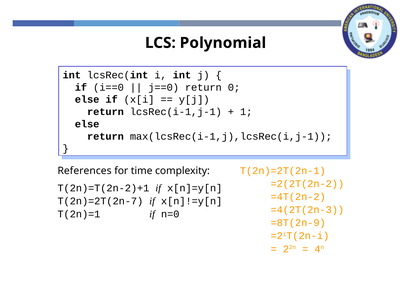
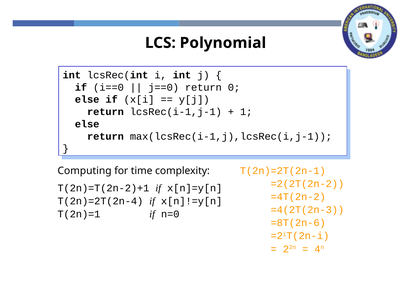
References: References -> Computing (85, 171)
T(2n)=2T(2n-7: T(2n)=2T(2n-7 -> T(2n)=2T(2n-4 (100, 201)
=8T(2n-9: =8T(2n-9 -> =8T(2n-6 (298, 223)
